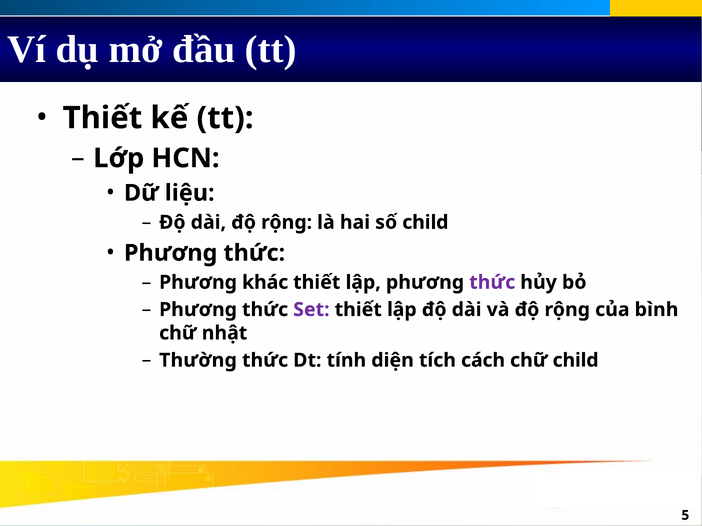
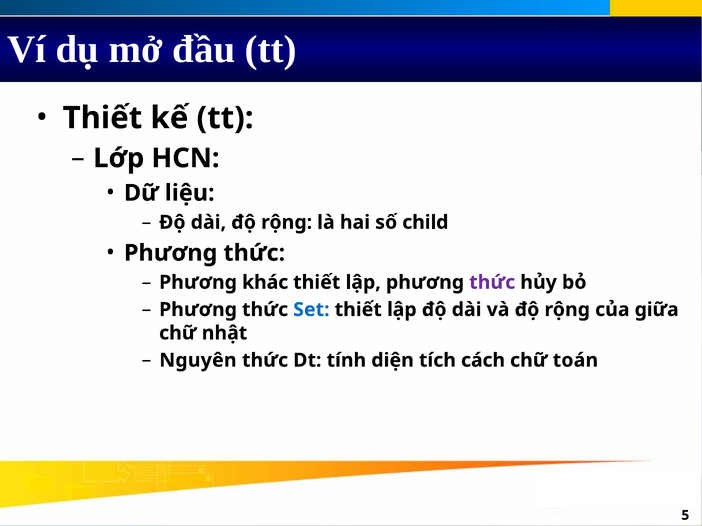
Set colour: purple -> blue (311, 310)
bình: bình -> giữa (657, 310)
Thường: Thường -> Nguyên (198, 361)
chữ child: child -> toán (575, 361)
